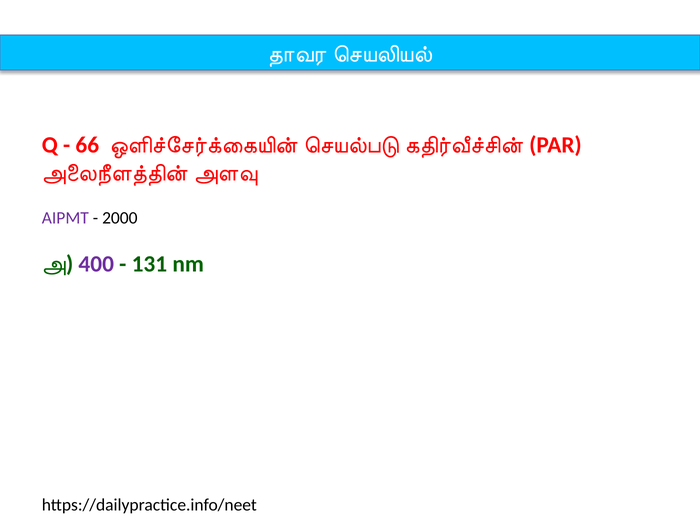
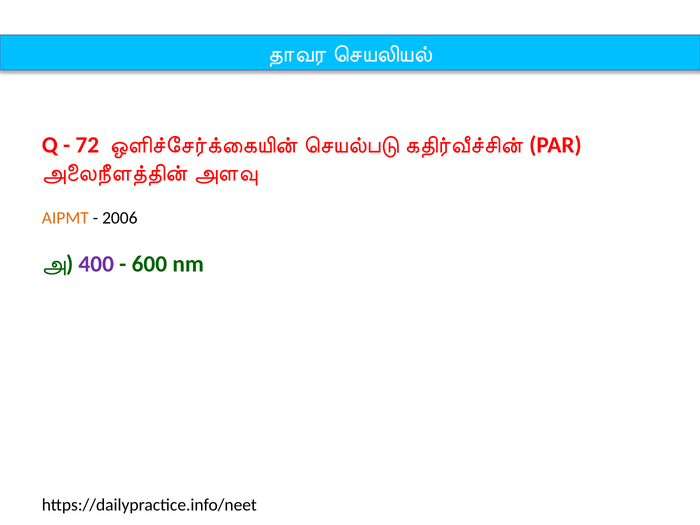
66: 66 -> 72 (87, 145)
AIPMT colour: purple -> orange (65, 218)
2000: 2000 -> 2006 (120, 218)
131: 131 -> 600 (149, 264)
